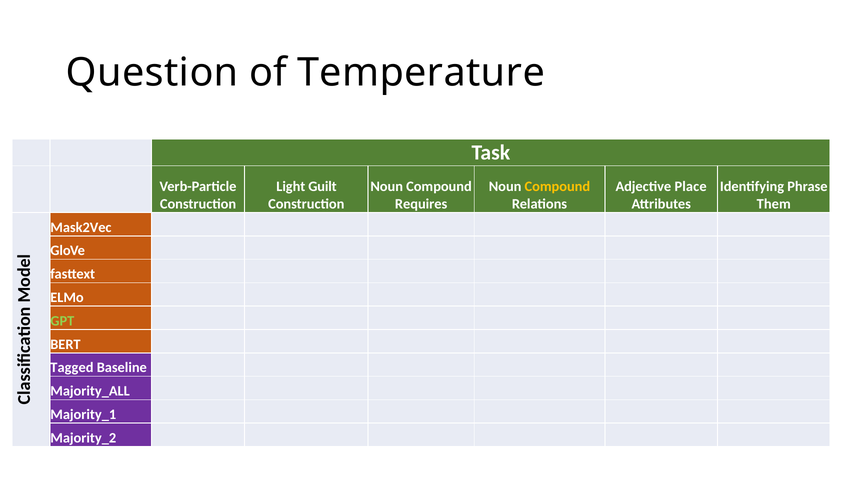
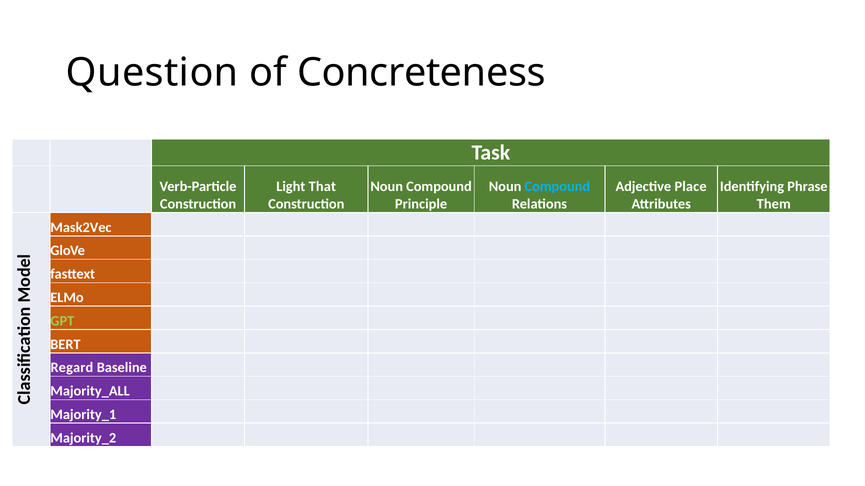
Temperature: Temperature -> Concreteness (421, 73)
Guilt: Guilt -> That (322, 186)
Compound colour: yellow -> light blue (557, 186)
Requires: Requires -> Principle (421, 204)
Tagged: Tagged -> Regard (72, 368)
